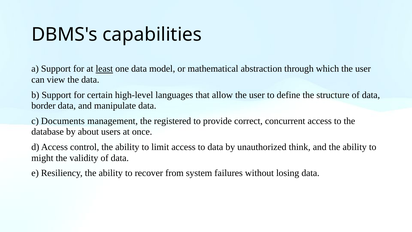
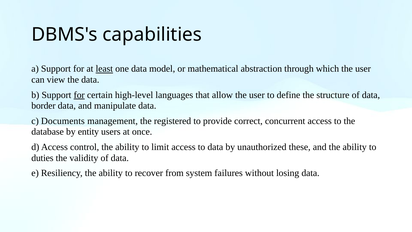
for underline: none -> present (79, 95)
about: about -> entity (88, 132)
think: think -> these (300, 147)
might: might -> duties (42, 158)
